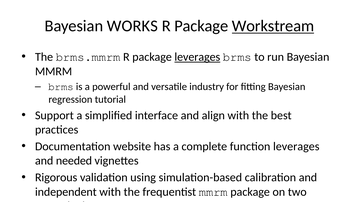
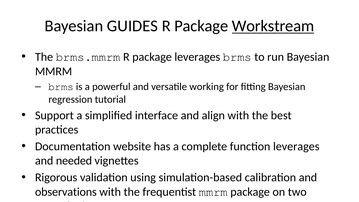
WORKS: WORKS -> GUIDES (132, 26)
leverages underline: present -> none (197, 57)
industry: industry -> working (207, 87)
independent: independent -> observations (66, 192)
